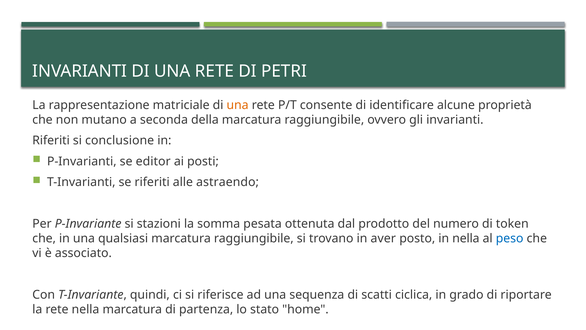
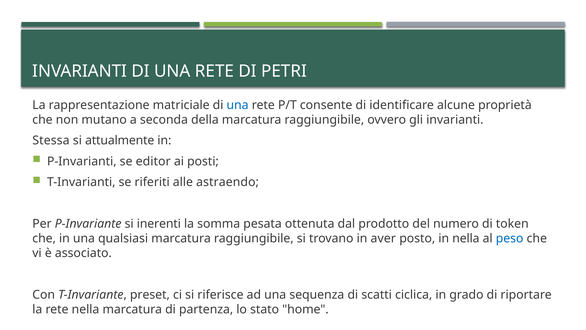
una colour: orange -> blue (238, 105)
Riferiti: Riferiti -> Stessa (51, 140)
conclusione: conclusione -> attualmente (120, 140)
stazioni: stazioni -> inerenti (159, 224)
quindi: quindi -> preset (150, 294)
